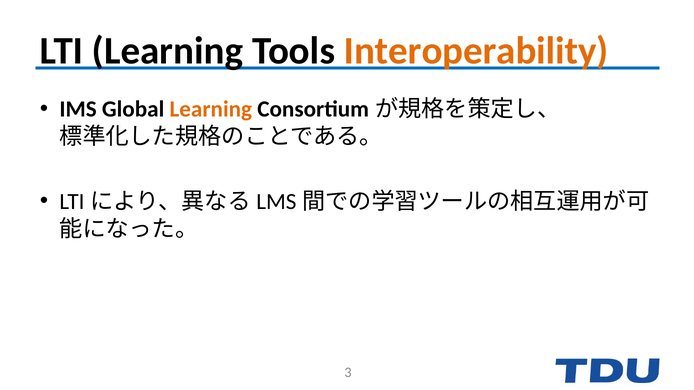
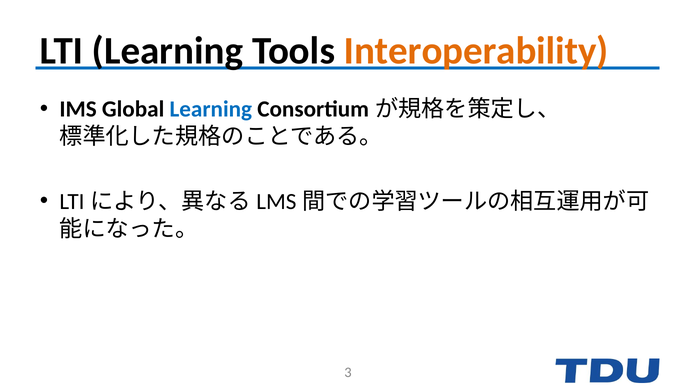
Learning colour: orange -> blue (211, 109)
